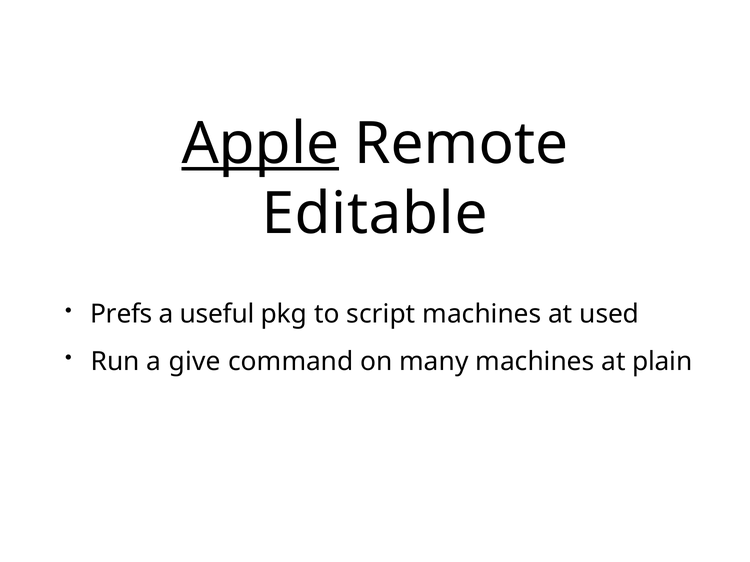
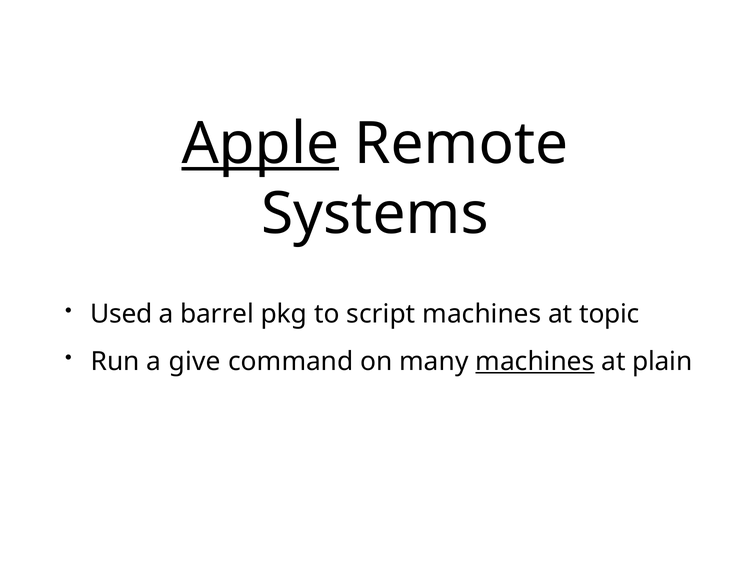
Editable: Editable -> Systems (375, 214)
Prefs: Prefs -> Used (121, 314)
useful: useful -> barrel (217, 314)
used: used -> topic (609, 314)
machines underline: none -> present (535, 362)
